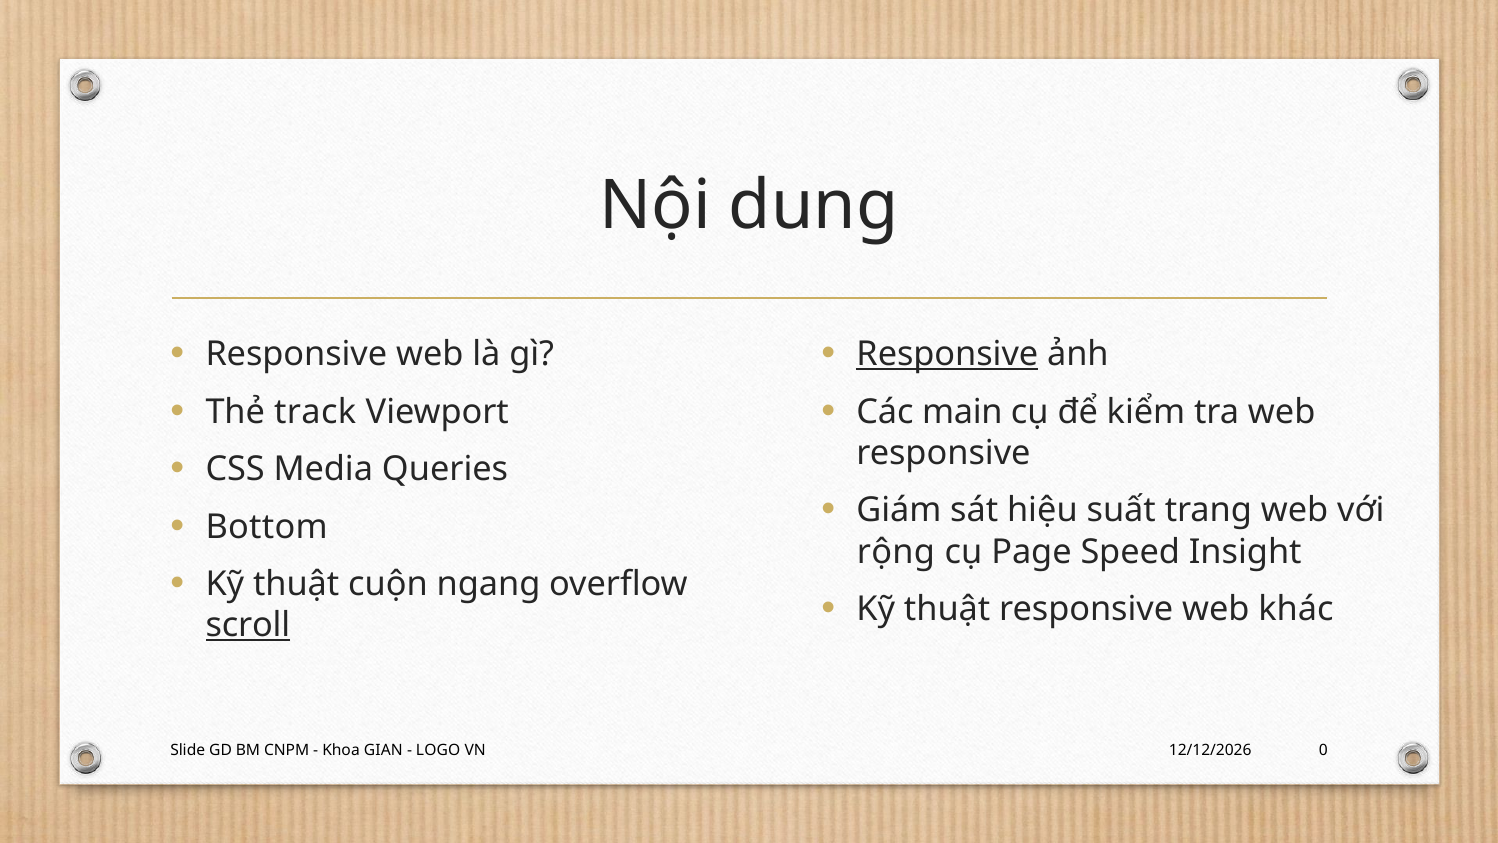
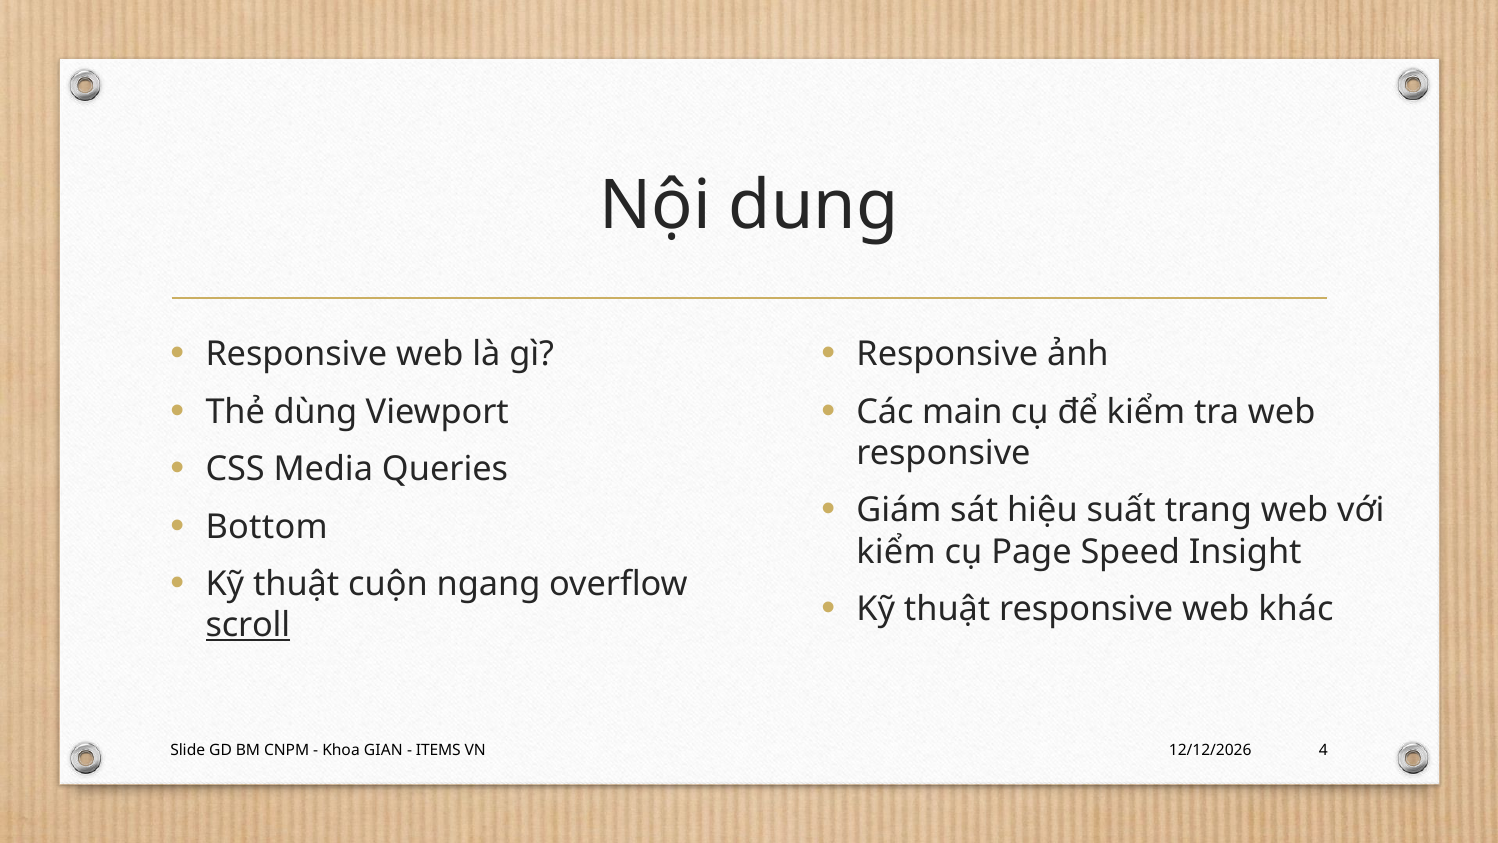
Responsive underline: present -> none (947, 354)
track: track -> dùng (315, 412)
rộng: rộng -> kiểm (896, 551)
LOGO: LOGO -> ITEMS (438, 750)
0: 0 -> 4 (1323, 750)
